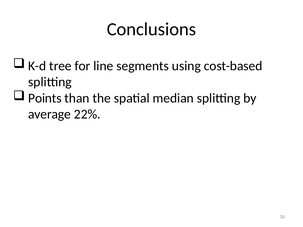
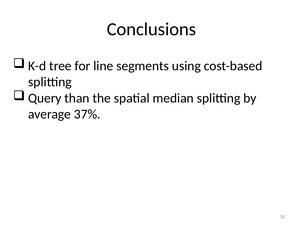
Points: Points -> Query (45, 98)
22%: 22% -> 37% (87, 114)
